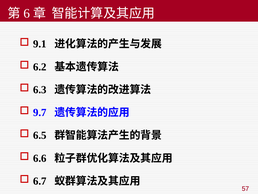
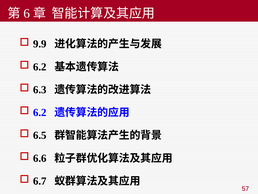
9.1: 9.1 -> 9.9 (40, 44)
9.7: 9.7 -> 6.2 (40, 112)
